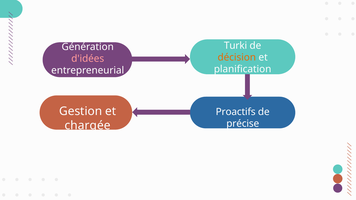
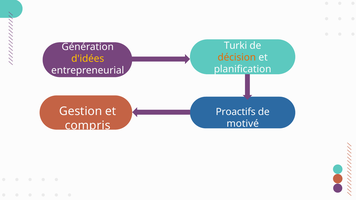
d'idées colour: pink -> yellow (88, 59)
précise: précise -> motivé (243, 124)
chargée: chargée -> compris (88, 126)
